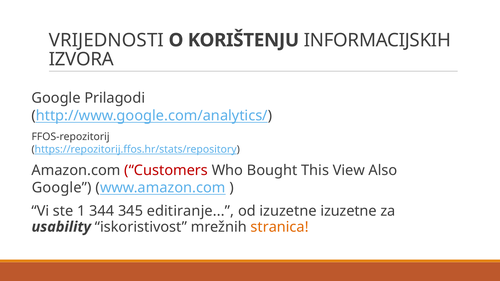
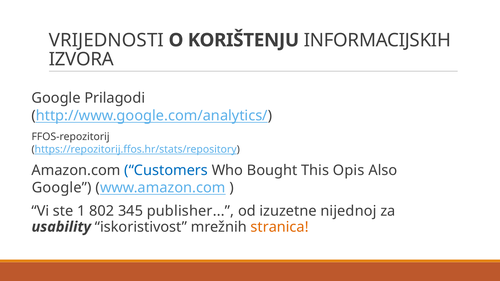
Customers colour: red -> blue (166, 170)
View: View -> Opis (349, 170)
344: 344 -> 802 (102, 211)
editiranje: editiranje -> publisher (190, 211)
izuzetne izuzetne: izuzetne -> nijednoj (348, 211)
